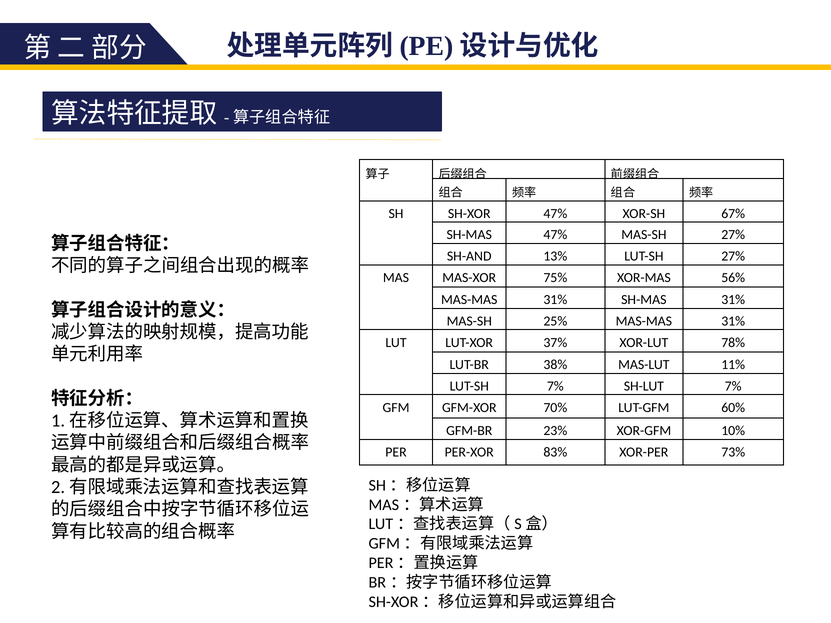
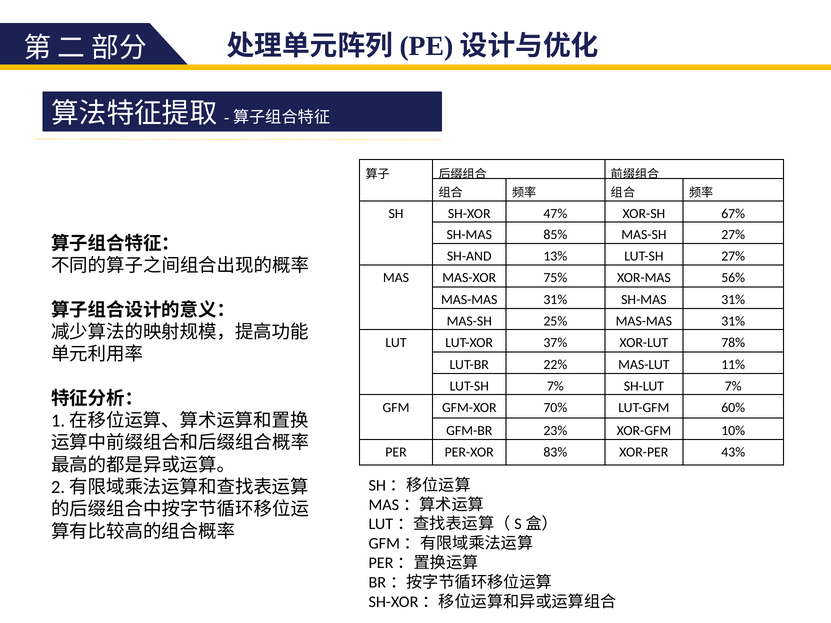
SH-MAS 47%: 47% -> 85% (555, 235)
38%: 38% -> 22% (555, 365)
73%: 73% -> 43% (733, 452)
